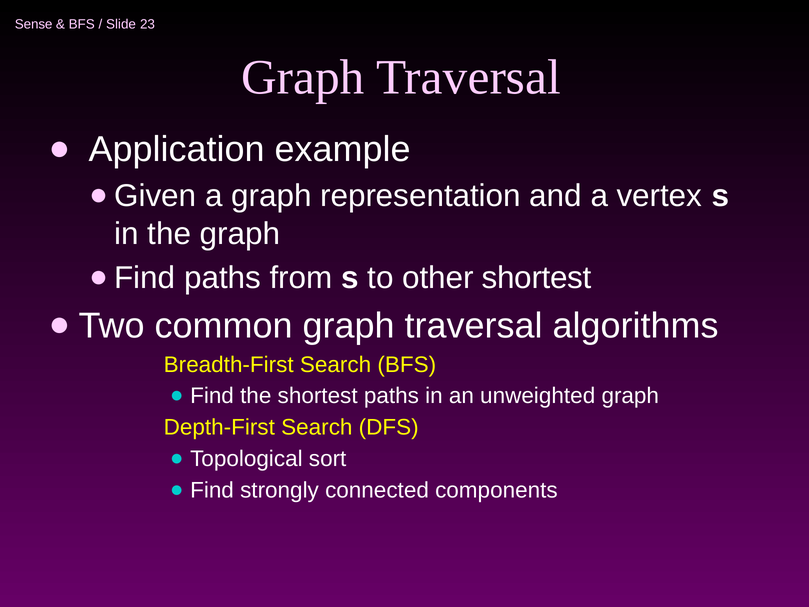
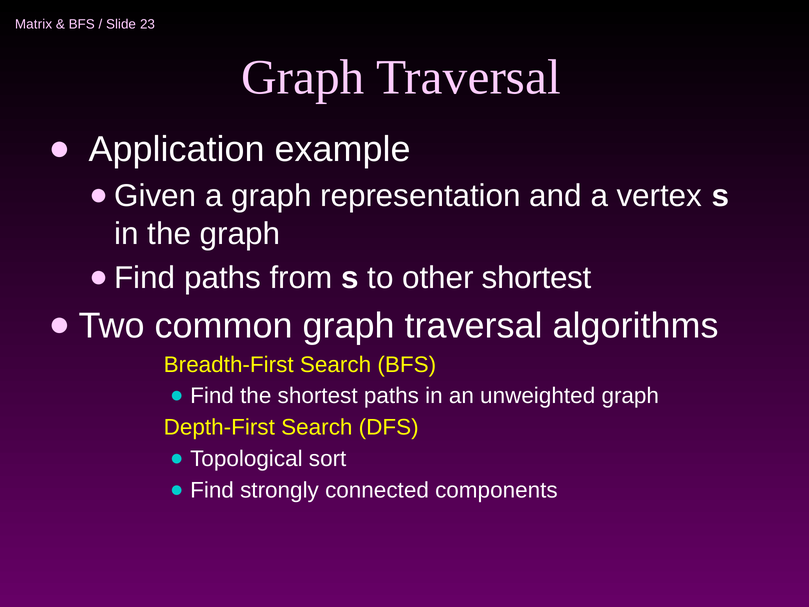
Sense: Sense -> Matrix (34, 25)
